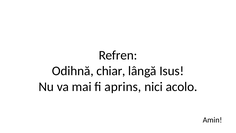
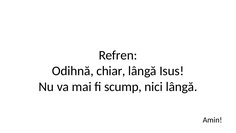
aprins: aprins -> scump (123, 87)
nici acolo: acolo -> lângă (182, 87)
